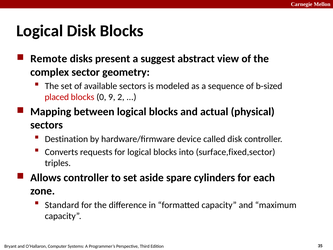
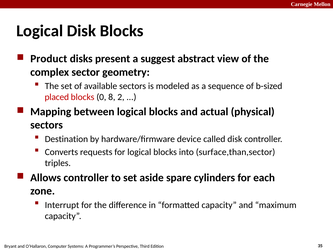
Remote: Remote -> Product (49, 59)
9: 9 -> 8 (112, 97)
surface,fixed,sector: surface,fixed,sector -> surface,than,sector (236, 152)
Standard: Standard -> Interrupt (62, 205)
